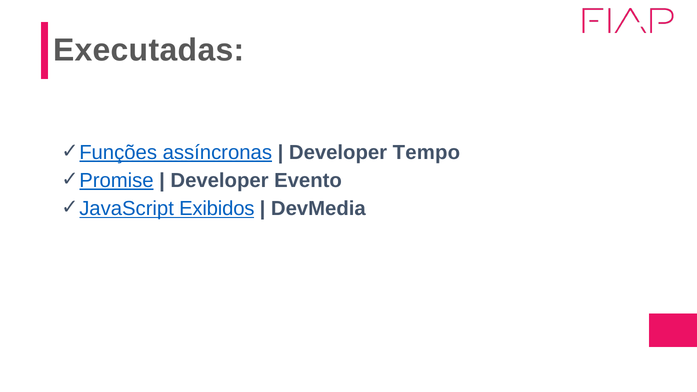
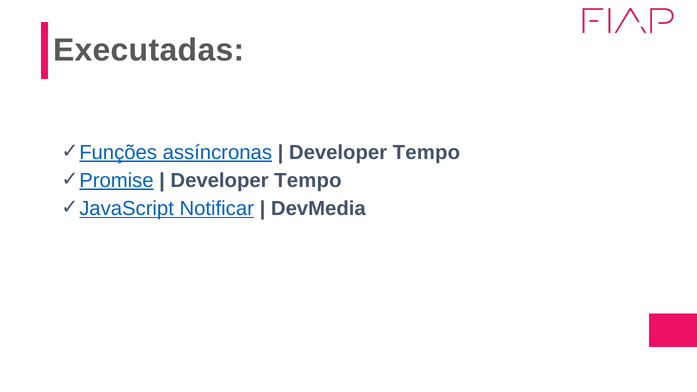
Evento: Evento -> Tempo (308, 180)
Exibidos: Exibidos -> Notificar (217, 208)
